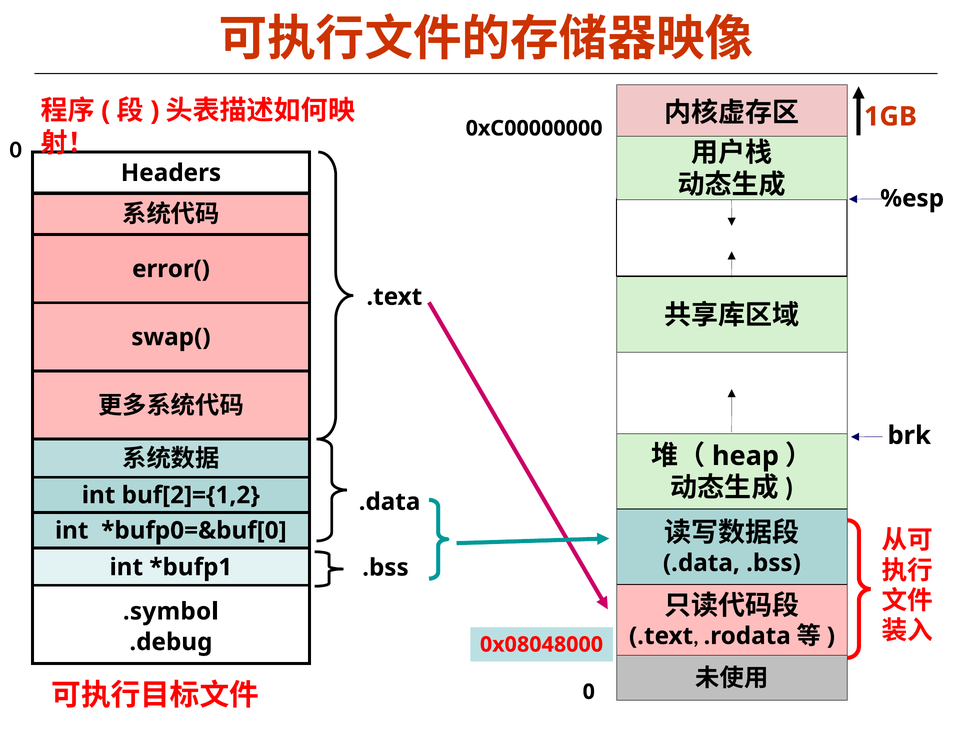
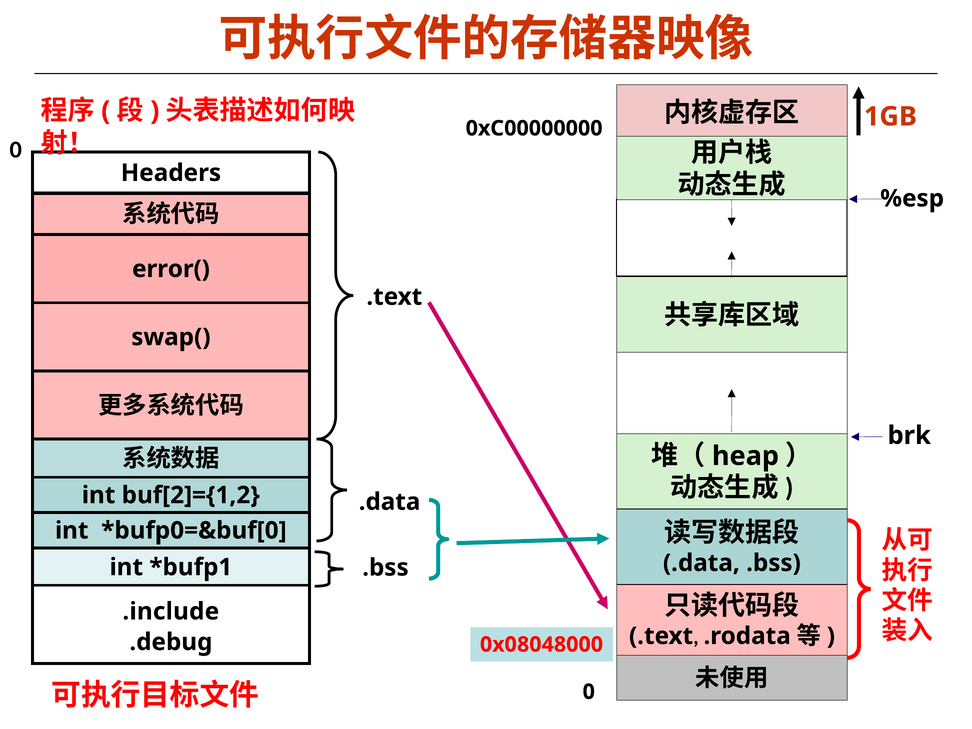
.symbol: .symbol -> .include (171, 611)
